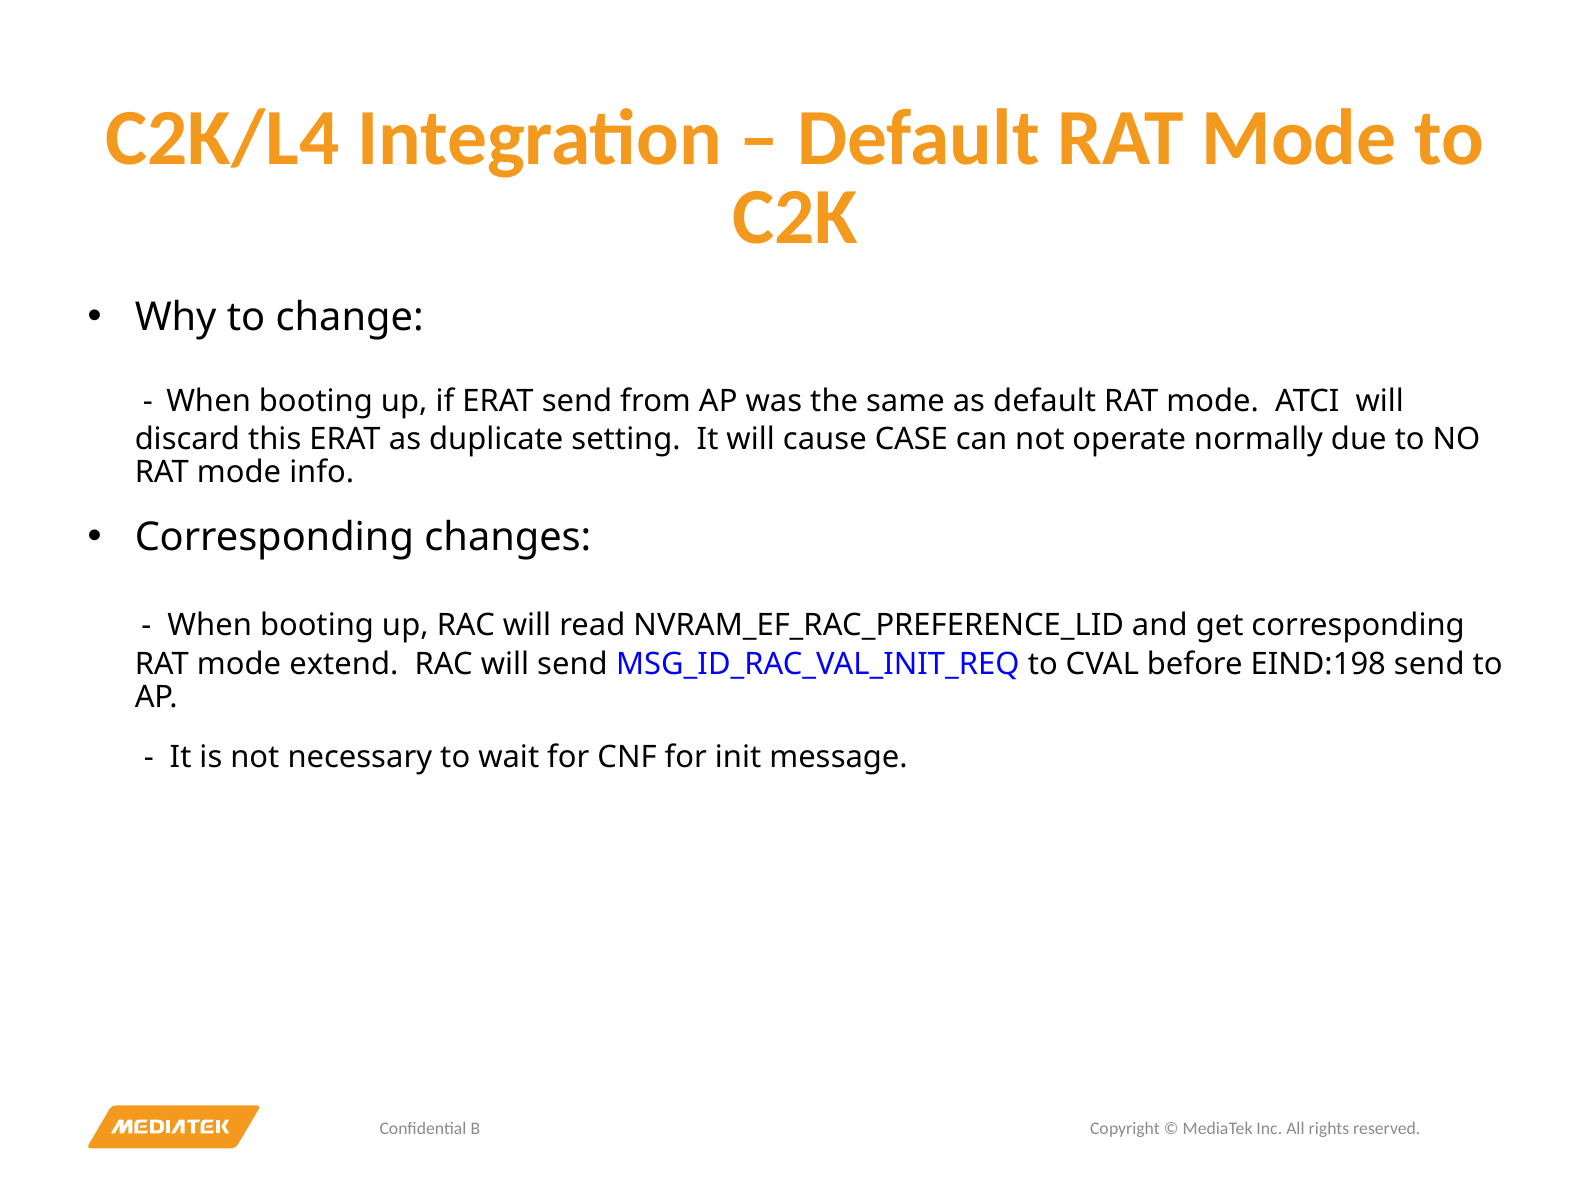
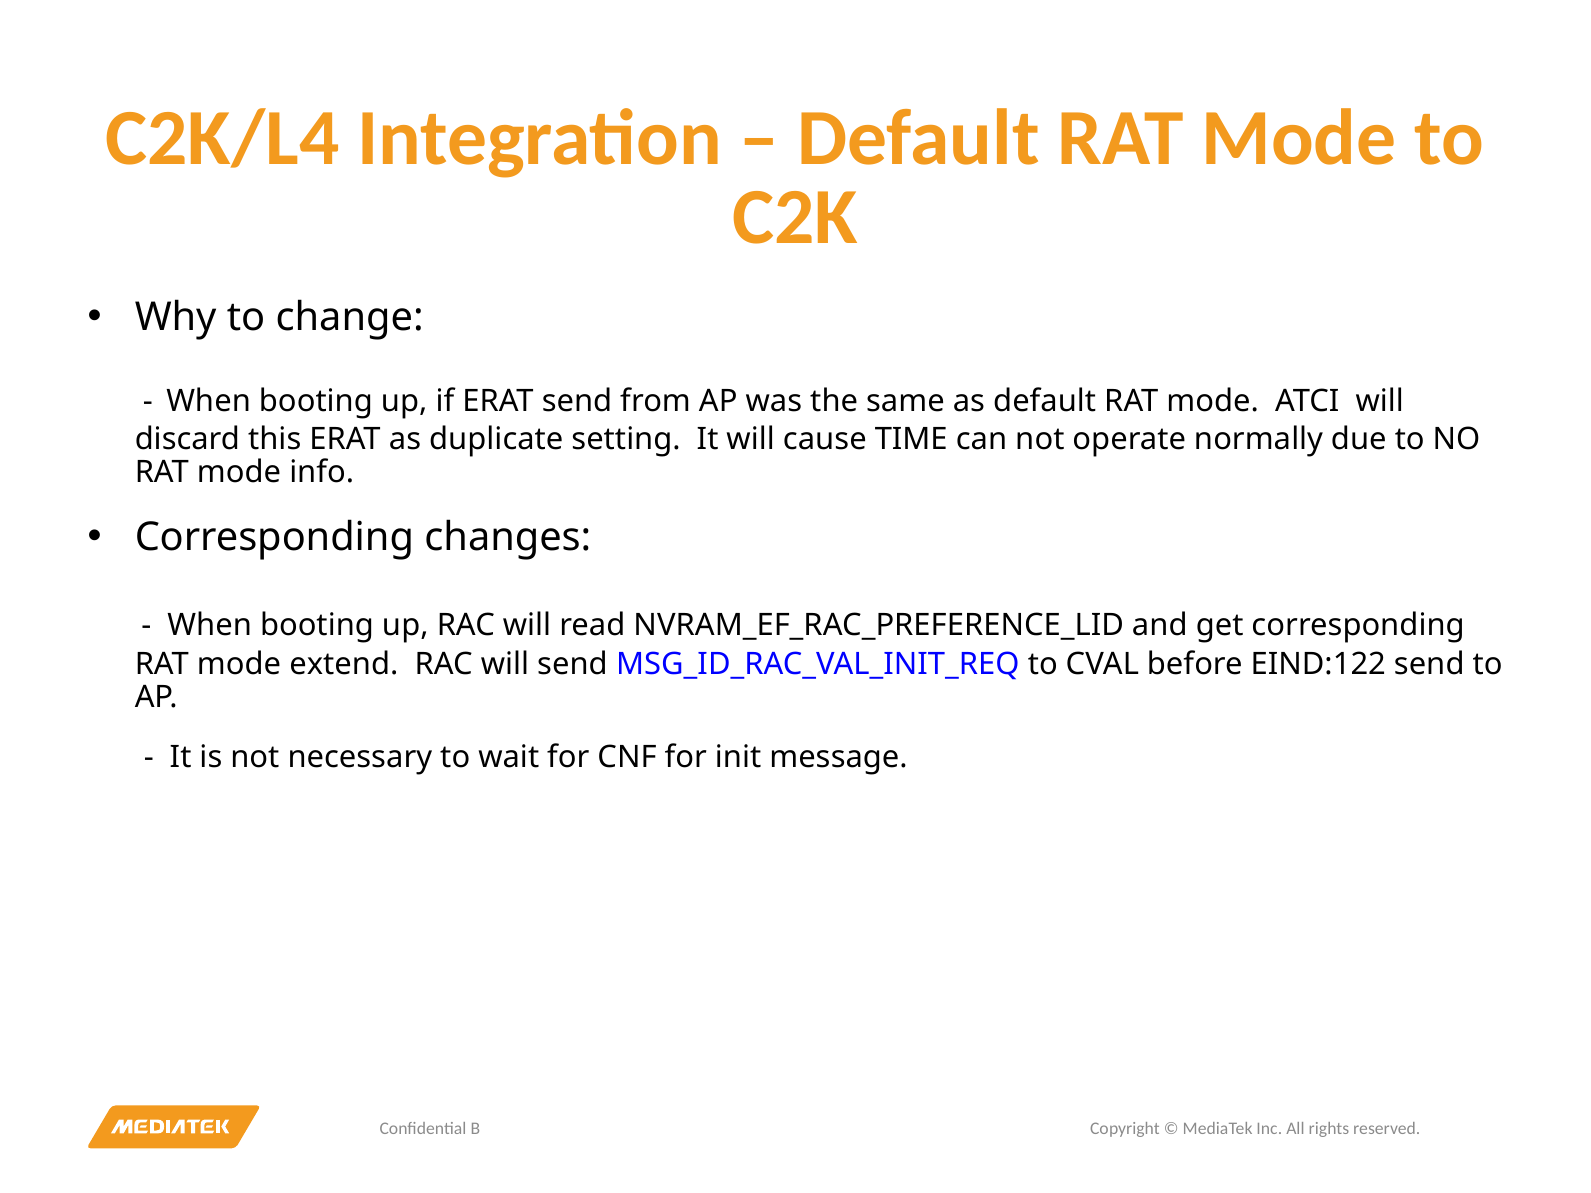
CASE: CASE -> TIME (911, 439)
EIND:198: EIND:198 -> EIND:122 (1318, 664)
